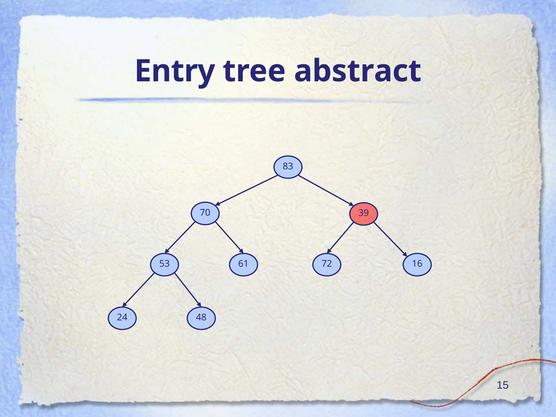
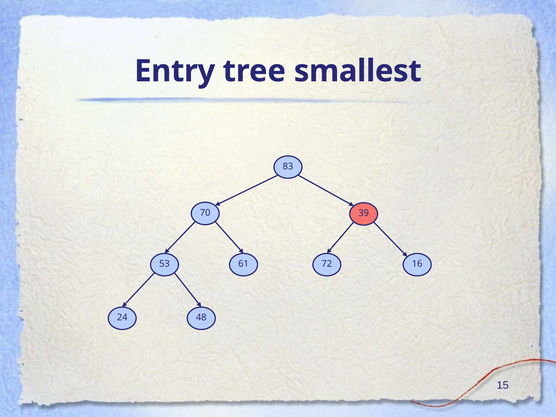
abstract: abstract -> smallest (358, 71)
